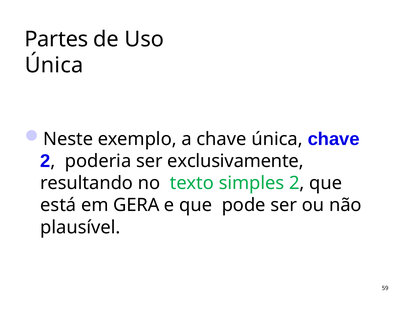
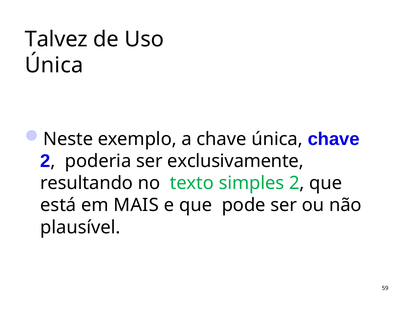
Partes: Partes -> Talvez (56, 39)
GERA: GERA -> MAIS (136, 205)
